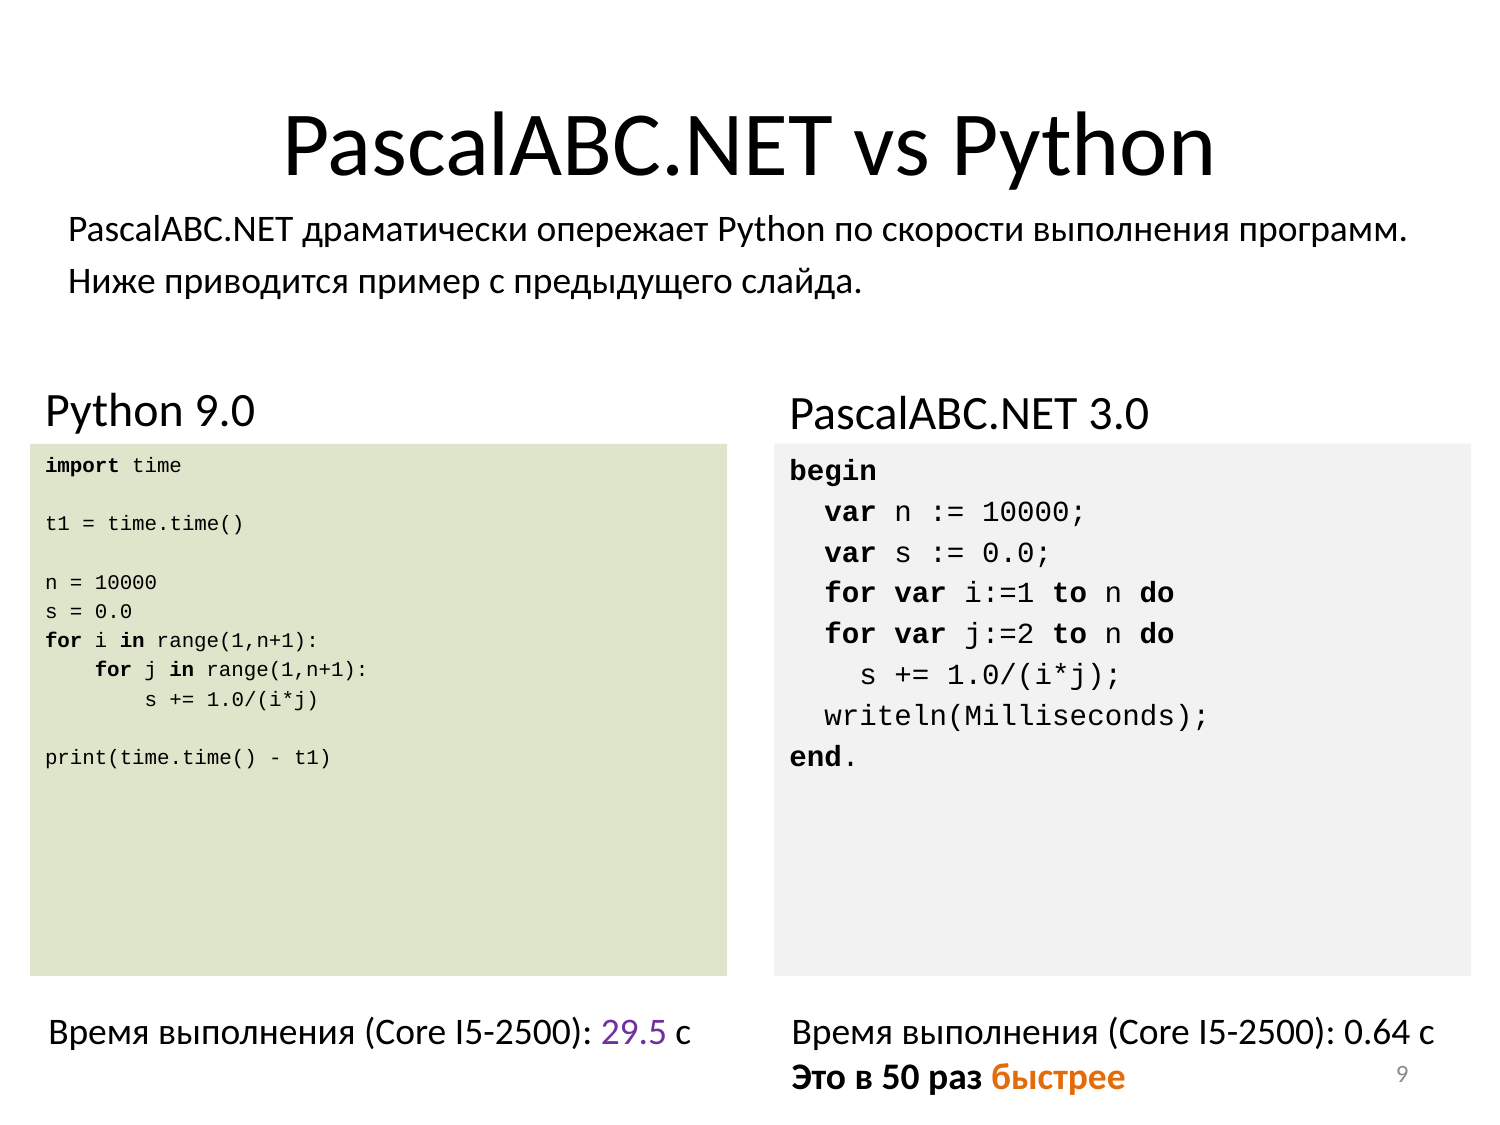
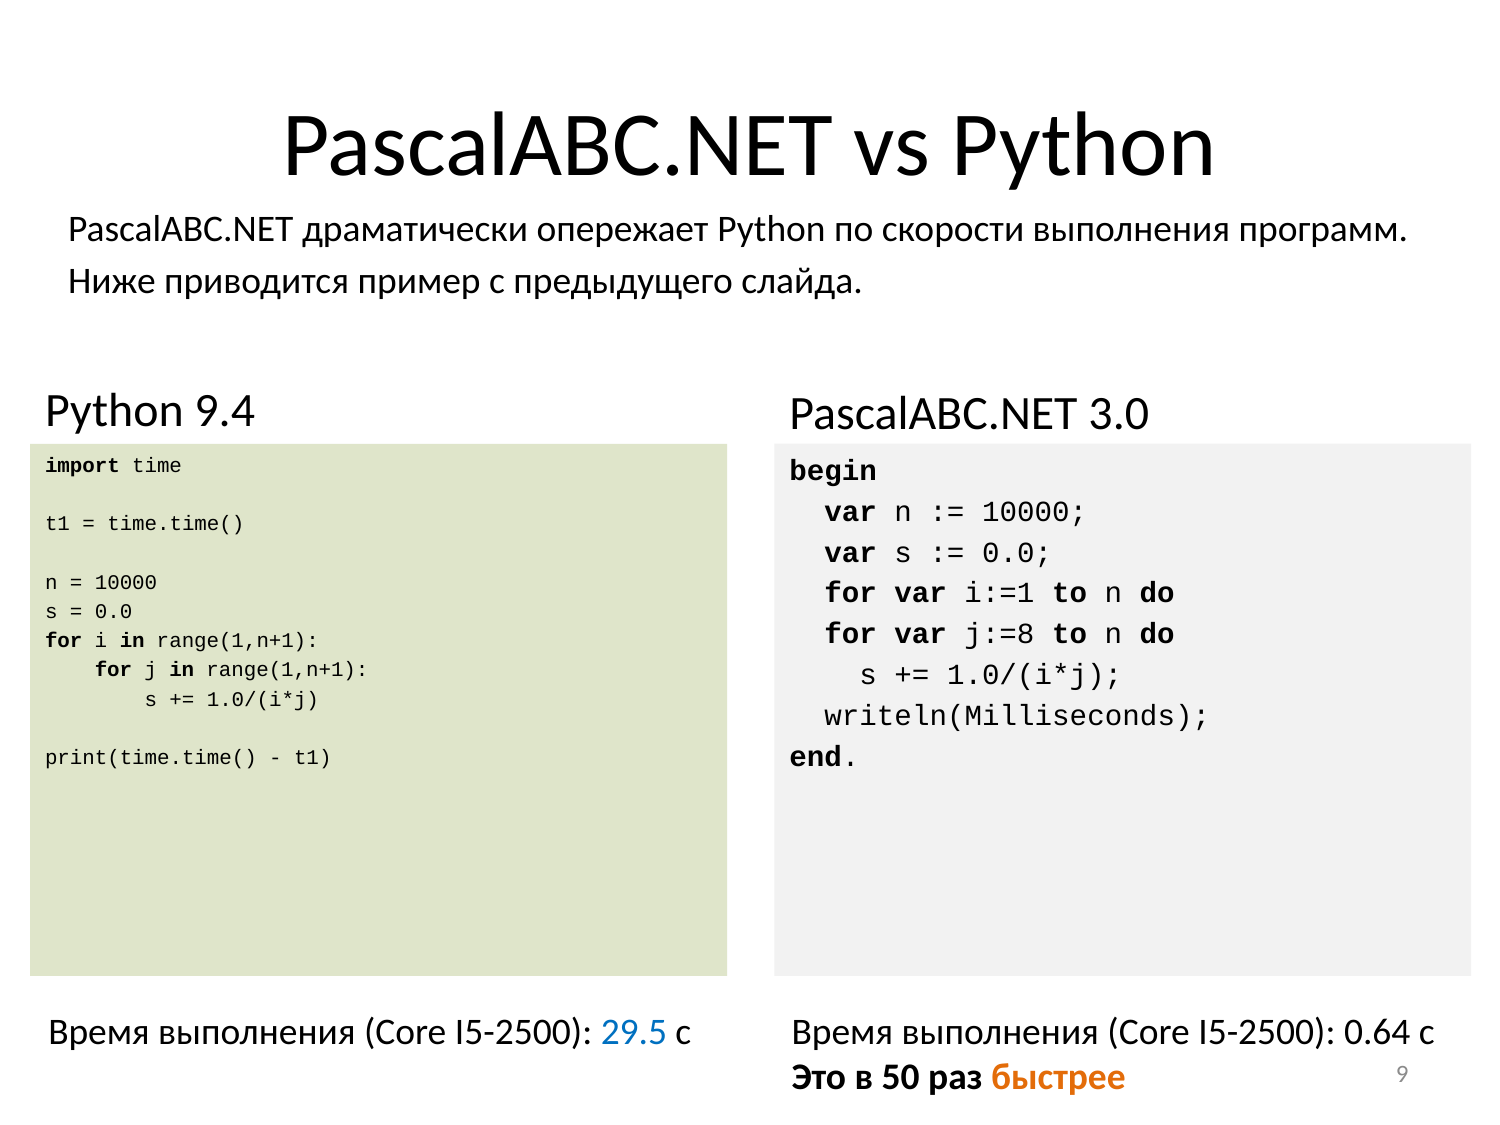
9.0: 9.0 -> 9.4 (225, 411)
j:=2: j:=2 -> j:=8 (999, 634)
29.5 colour: purple -> blue (634, 1032)
